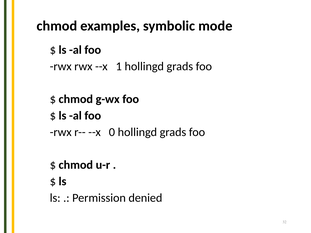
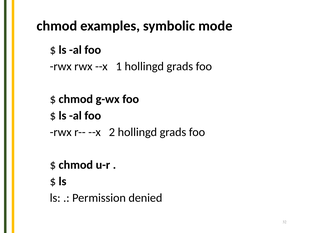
0: 0 -> 2 (112, 132)
